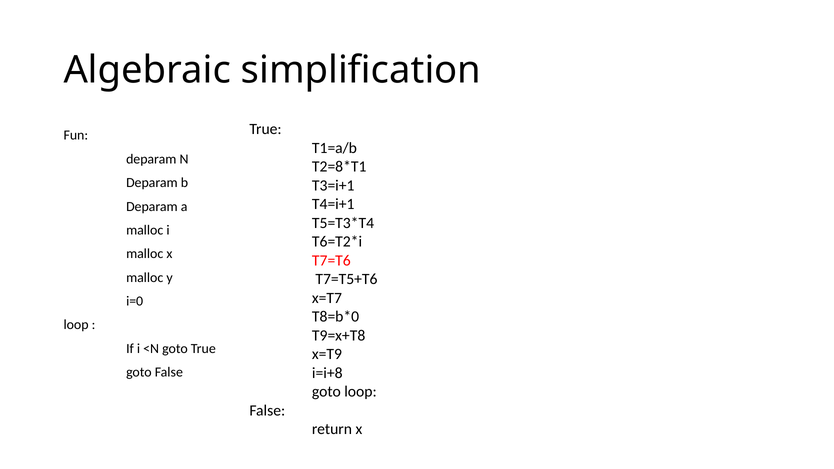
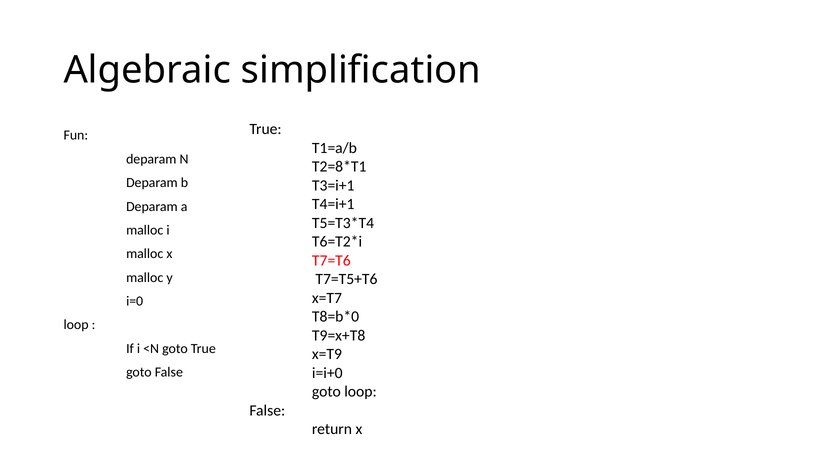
i=i+8: i=i+8 -> i=i+0 (327, 373)
